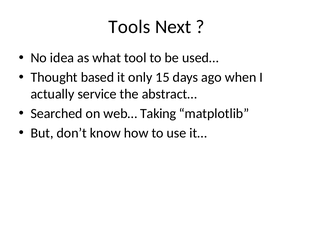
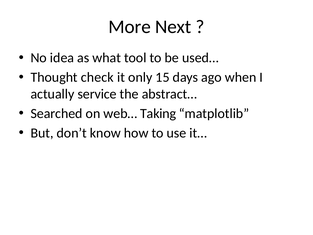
Tools: Tools -> More (130, 27)
based: based -> check (97, 77)
